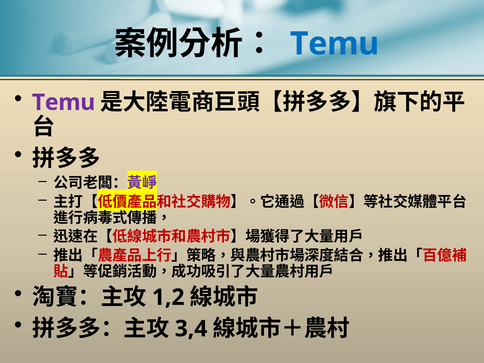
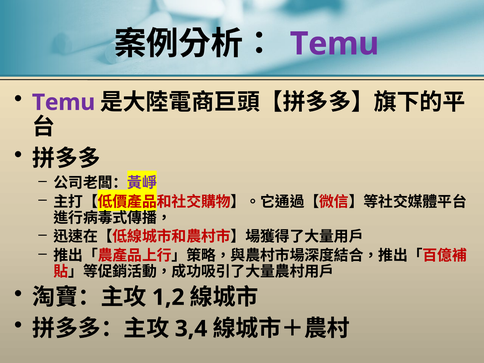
Temu colour: blue -> purple (335, 44)
